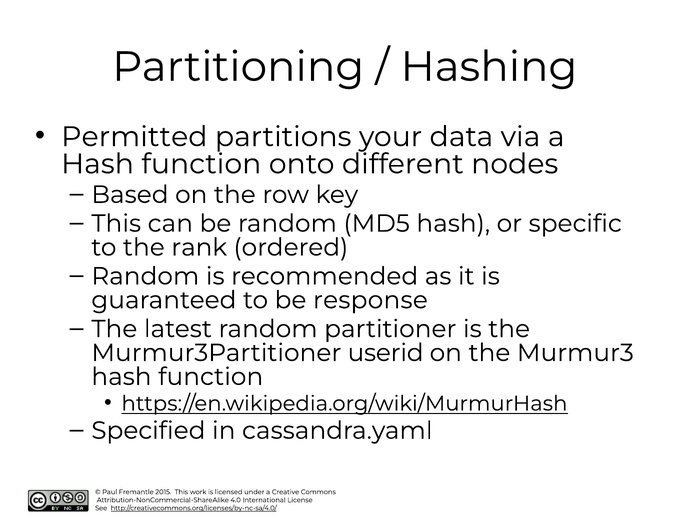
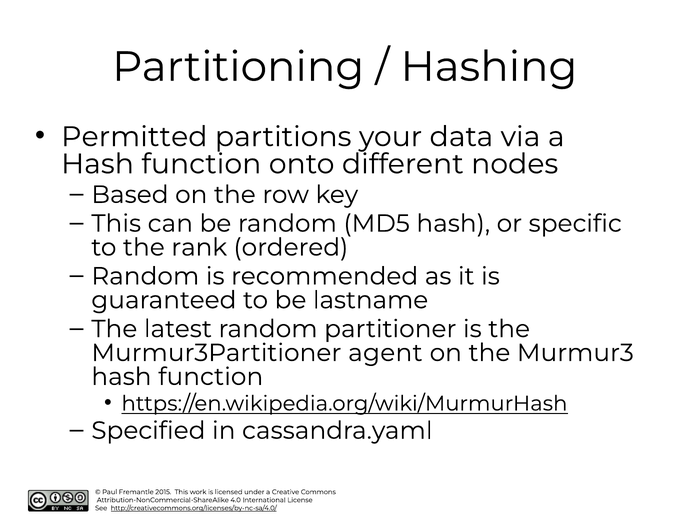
response: response -> lastname (371, 300)
userid: userid -> agent (385, 353)
